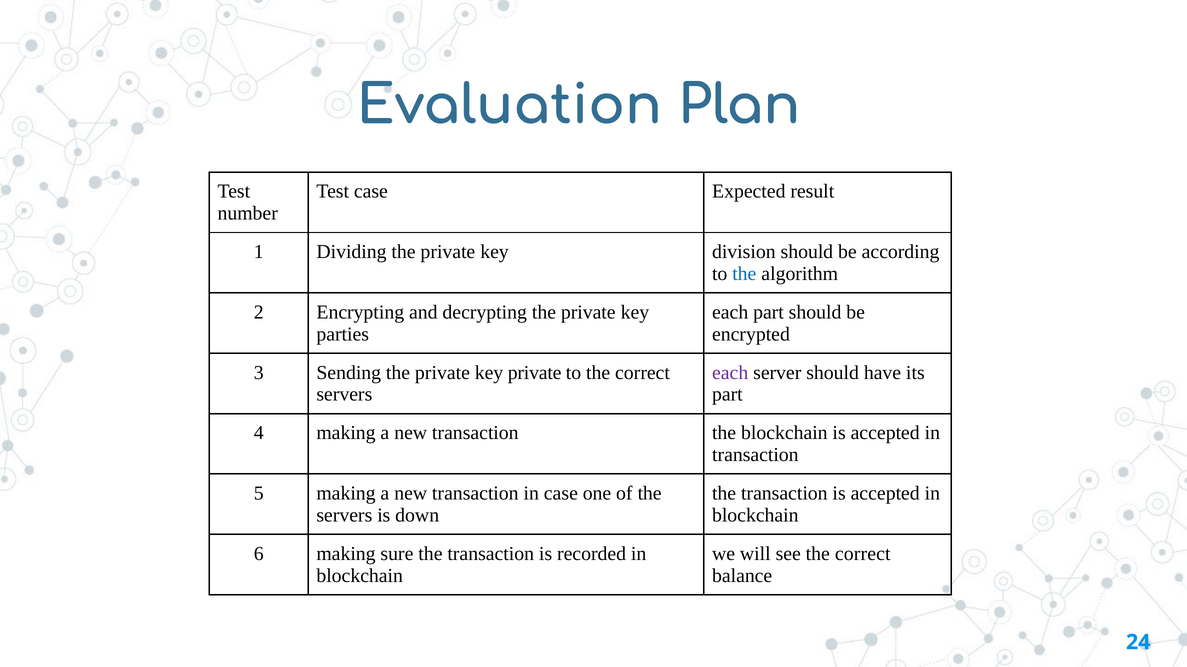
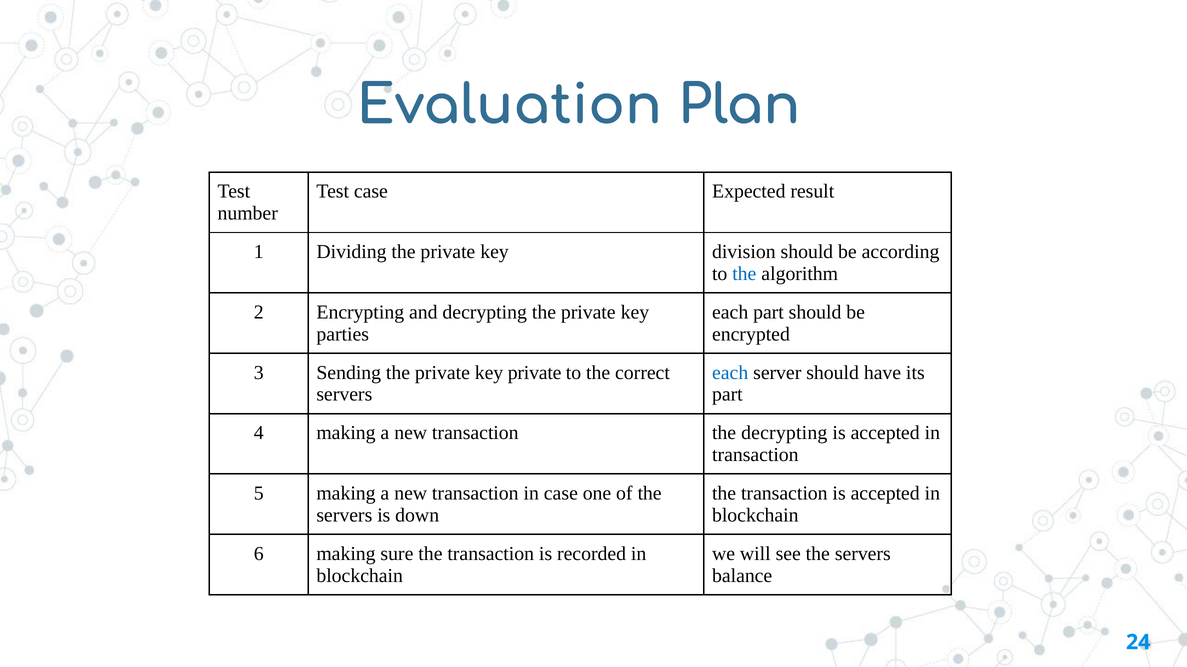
each colour: purple -> blue (730, 373)
the blockchain: blockchain -> decrypting (784, 433)
see the correct: correct -> servers (863, 554)
